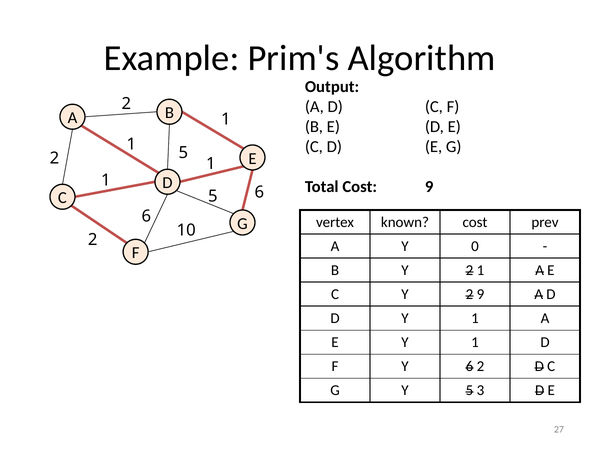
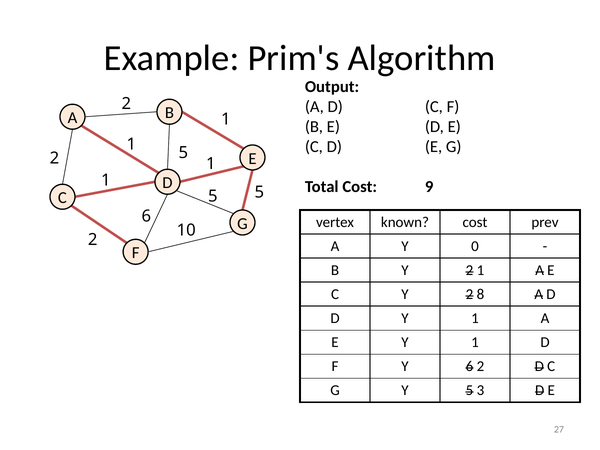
5 6: 6 -> 5 (259, 192)
2 9: 9 -> 8 (480, 294)
